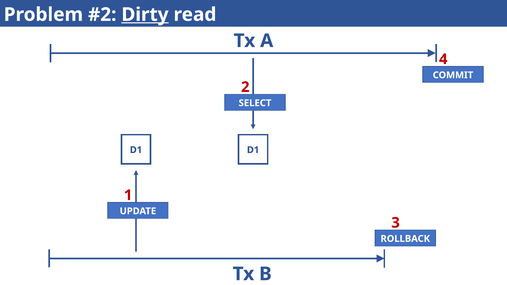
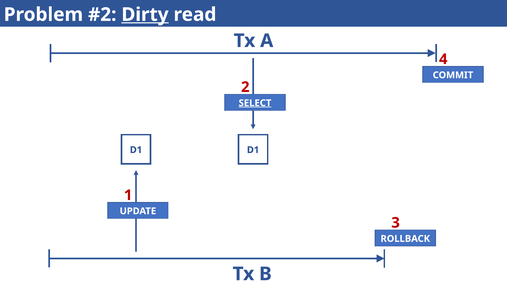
SELECT underline: none -> present (255, 103)
